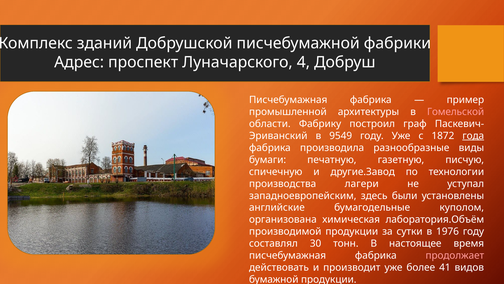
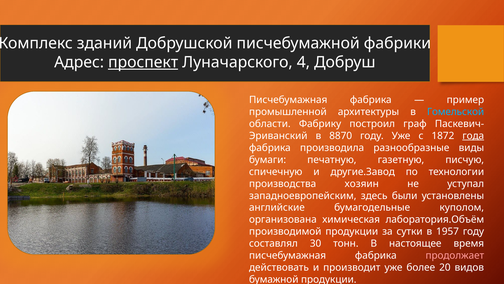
проспект underline: none -> present (143, 62)
Гомельской colour: pink -> light blue (456, 112)
9549: 9549 -> 8870 (341, 136)
лагери: лагери -> хозяин (362, 183)
1976: 1976 -> 1957 (448, 231)
41: 41 -> 20 (445, 267)
